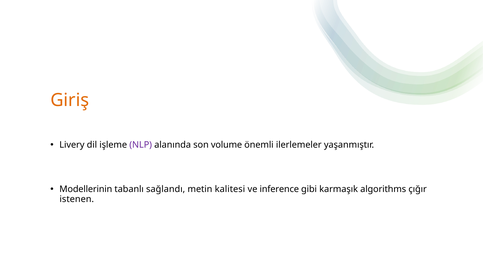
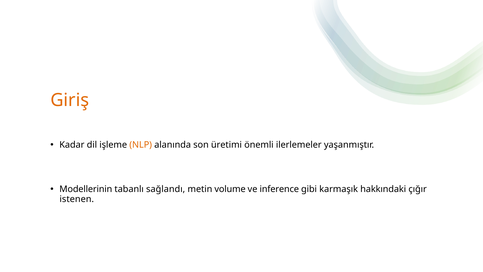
Livery: Livery -> Kadar (72, 145)
NLP colour: purple -> orange (141, 145)
volume: volume -> üretimi (226, 145)
kalitesi: kalitesi -> volume (230, 189)
algorithms: algorithms -> hakkındaki (383, 189)
